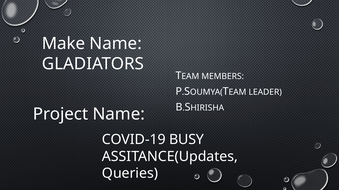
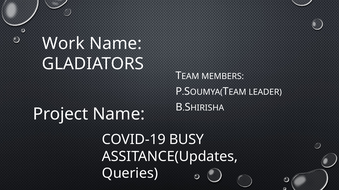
Make: Make -> Work (63, 44)
